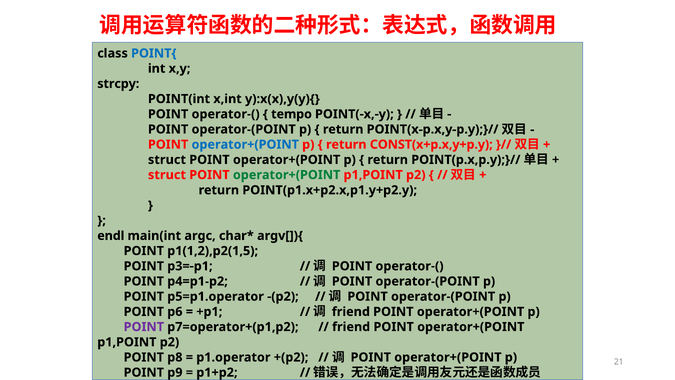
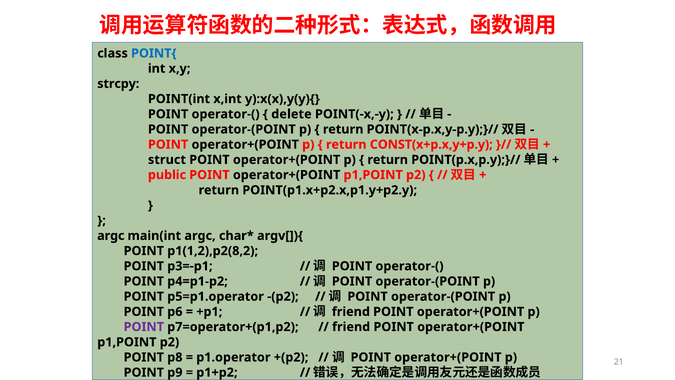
tempo: tempo -> delete (291, 114)
operator+(POINT colour: blue -> black (245, 144)
struct: struct -> public (167, 175)
operator+(POINT colour: green -> black (287, 175)
endl: endl -> argc (111, 236)
p1(1,2),p2(1,5: p1(1,2),p2(1,5 -> p1(1,2),p2(8,2 (213, 251)
